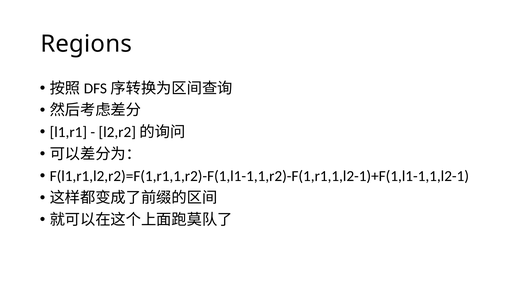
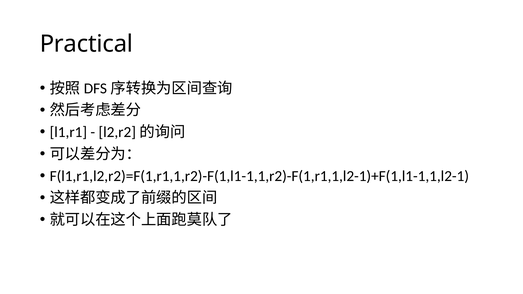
Regions: Regions -> Practical (86, 44)
